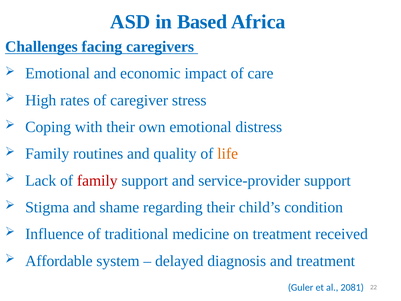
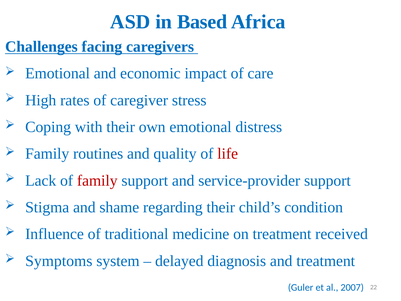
life colour: orange -> red (228, 154)
Affordable: Affordable -> Symptoms (59, 261)
2081: 2081 -> 2007 (352, 287)
